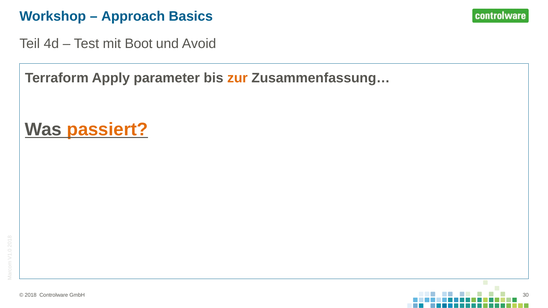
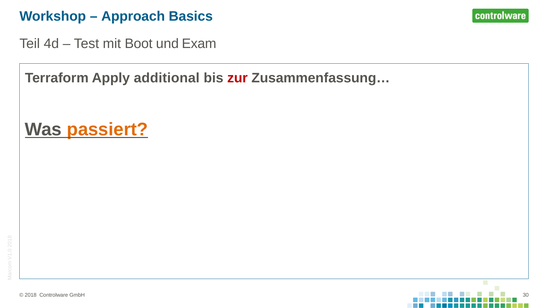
Avoid: Avoid -> Exam (199, 44)
parameter: parameter -> additional (167, 78)
zur colour: orange -> red (237, 78)
